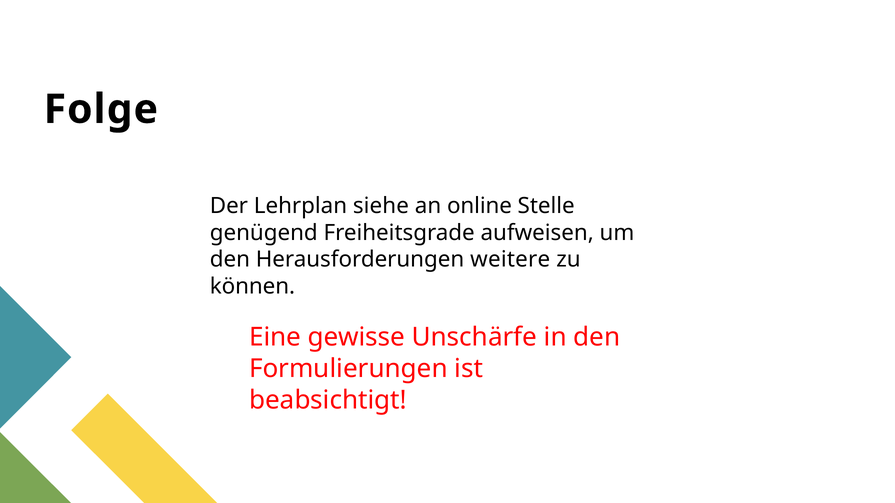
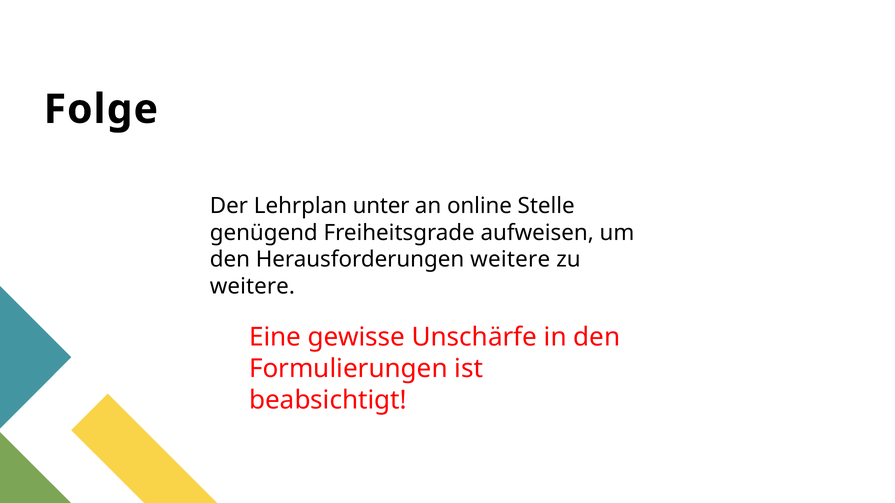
siehe: siehe -> unter (381, 206)
können: können -> weitere (252, 287)
